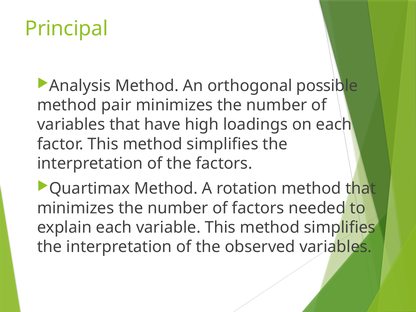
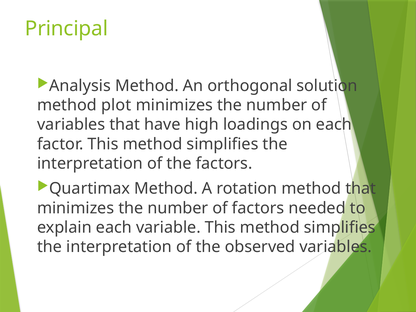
possible: possible -> solution (327, 86)
pair: pair -> plot (116, 105)
